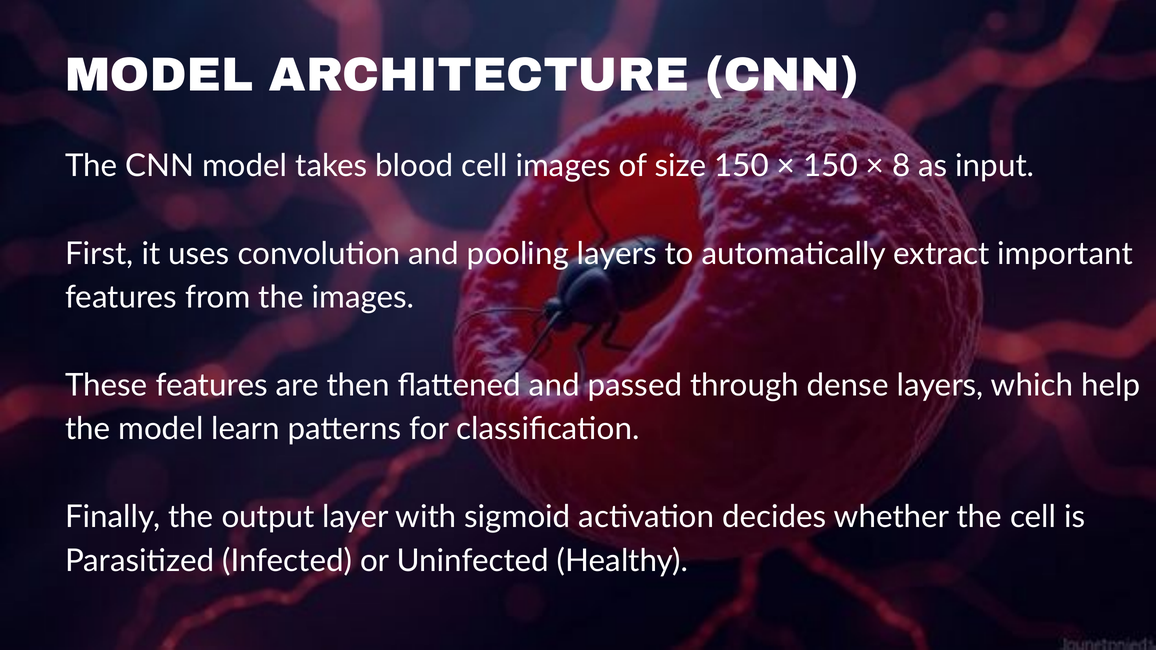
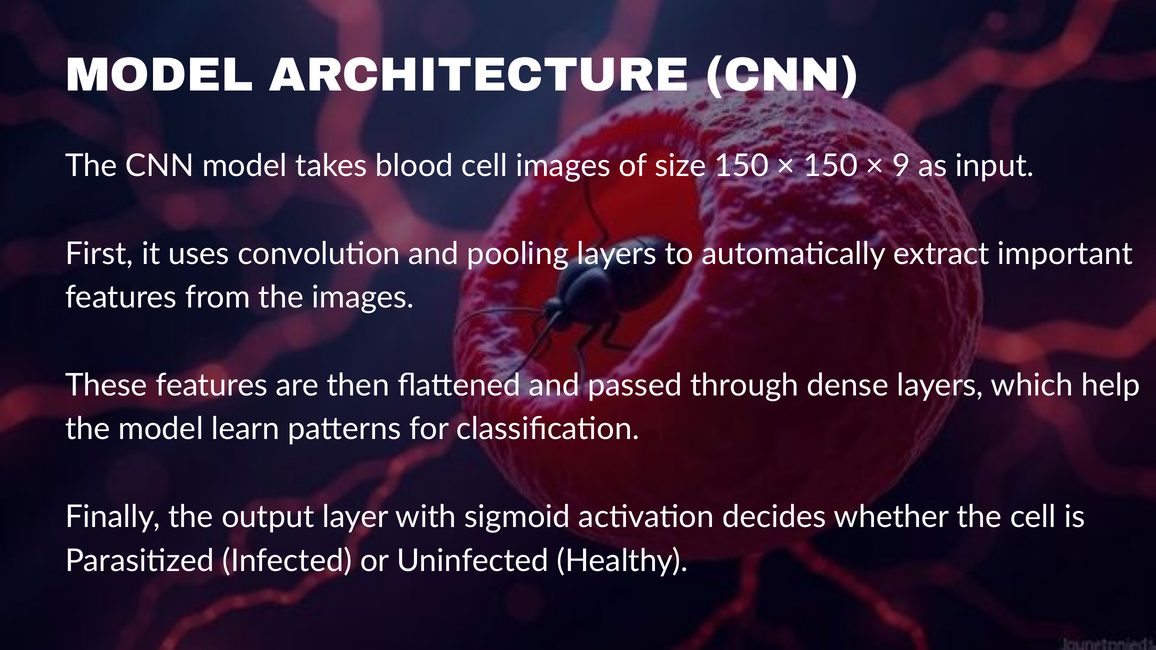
8: 8 -> 9 (901, 166)
